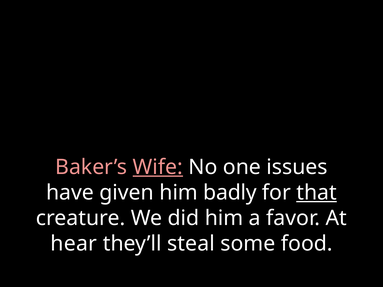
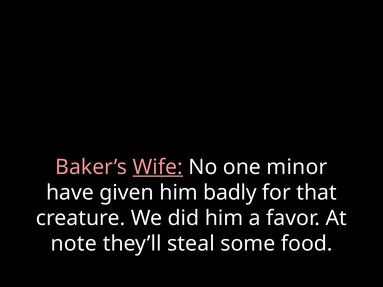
issues: issues -> minor (297, 167)
that underline: present -> none (317, 193)
hear: hear -> note (74, 244)
